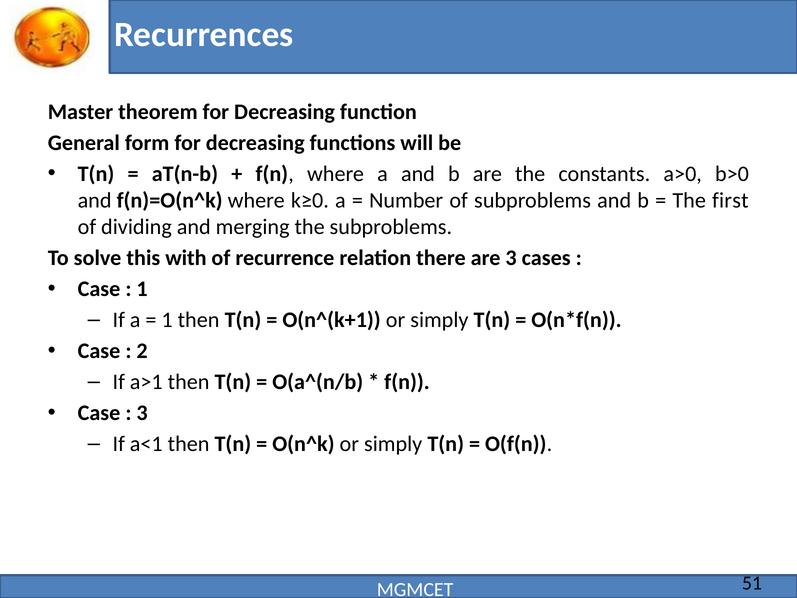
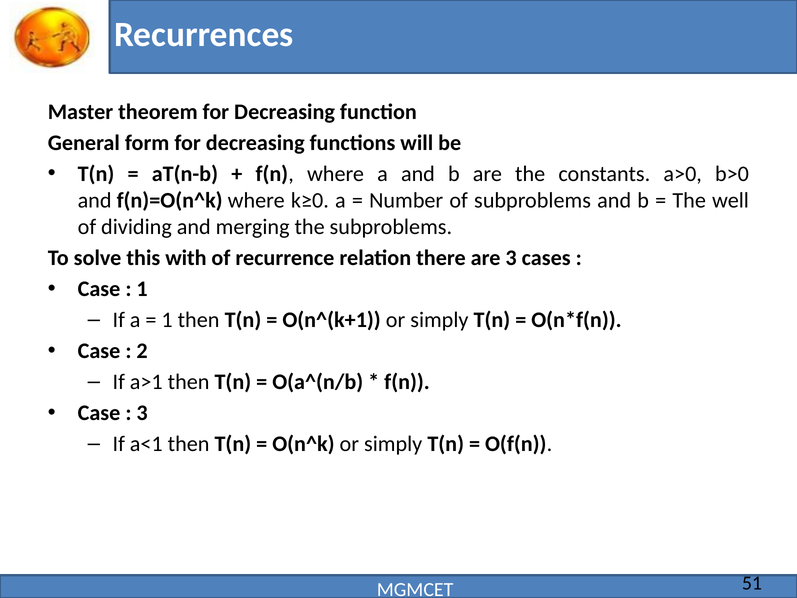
first: first -> well (730, 200)
